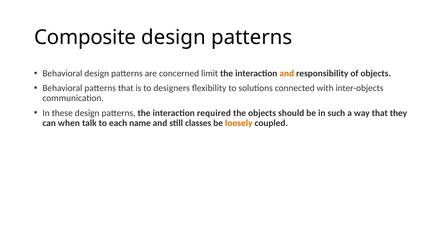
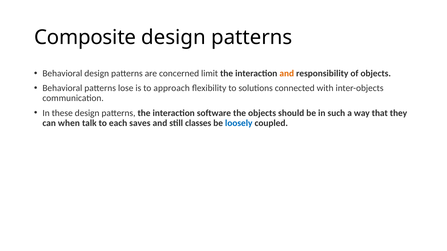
patterns that: that -> lose (126, 88)
designers: designers -> approach (172, 88)
required: required -> software (214, 113)
name: name -> saves (140, 123)
loosely colour: orange -> blue (239, 123)
